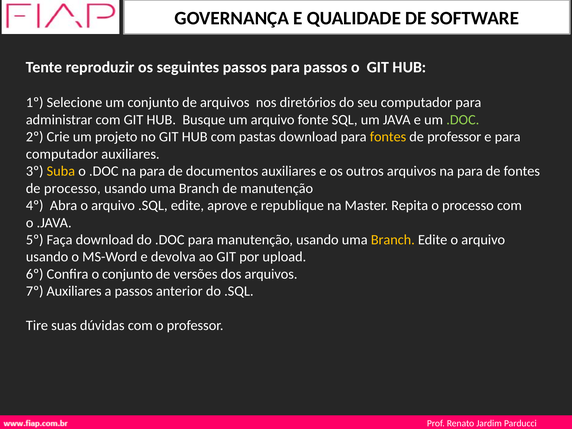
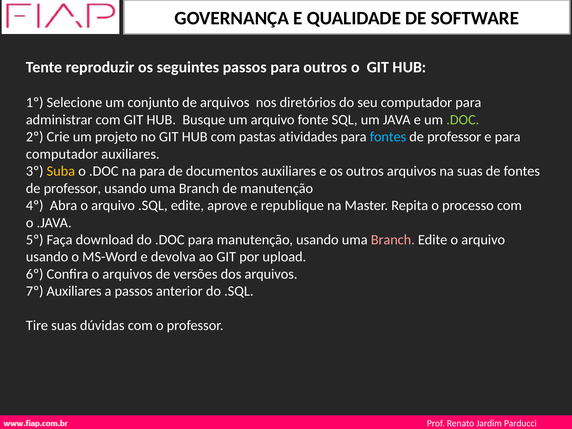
para passos: passos -> outros (325, 67)
pastas download: download -> atividades (308, 137)
fontes colour: yellow -> light blue (388, 137)
arquivos na para: para -> suas (470, 171)
processo: processo -> professor (72, 188)
Branch colour: yellow -> pink (393, 240)
o conjunto: conjunto -> arquivos (127, 274)
